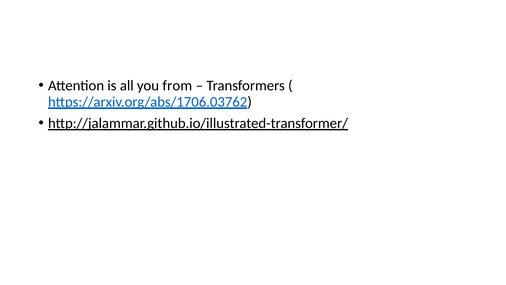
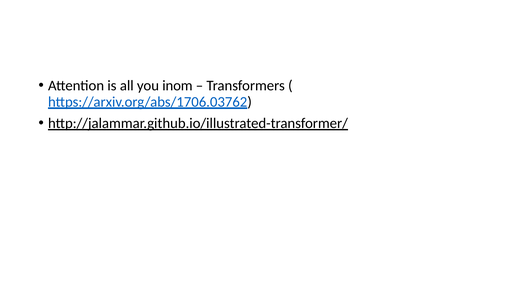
from: from -> inom (177, 86)
